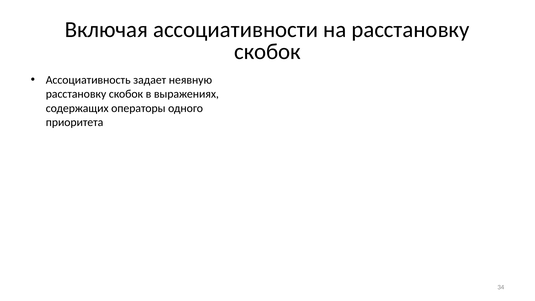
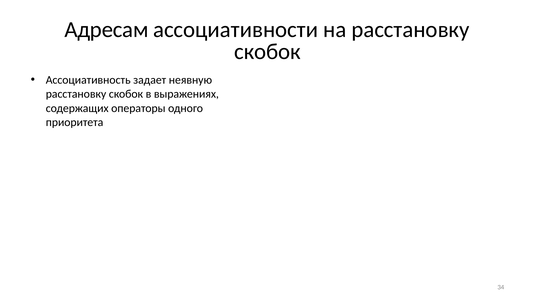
Включая: Включая -> Адресам (106, 30)
